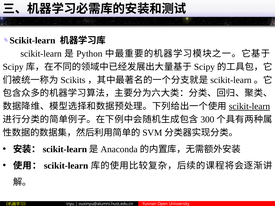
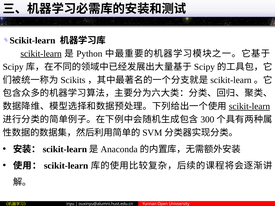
scikit-learn underline: none -> present (41, 54)
